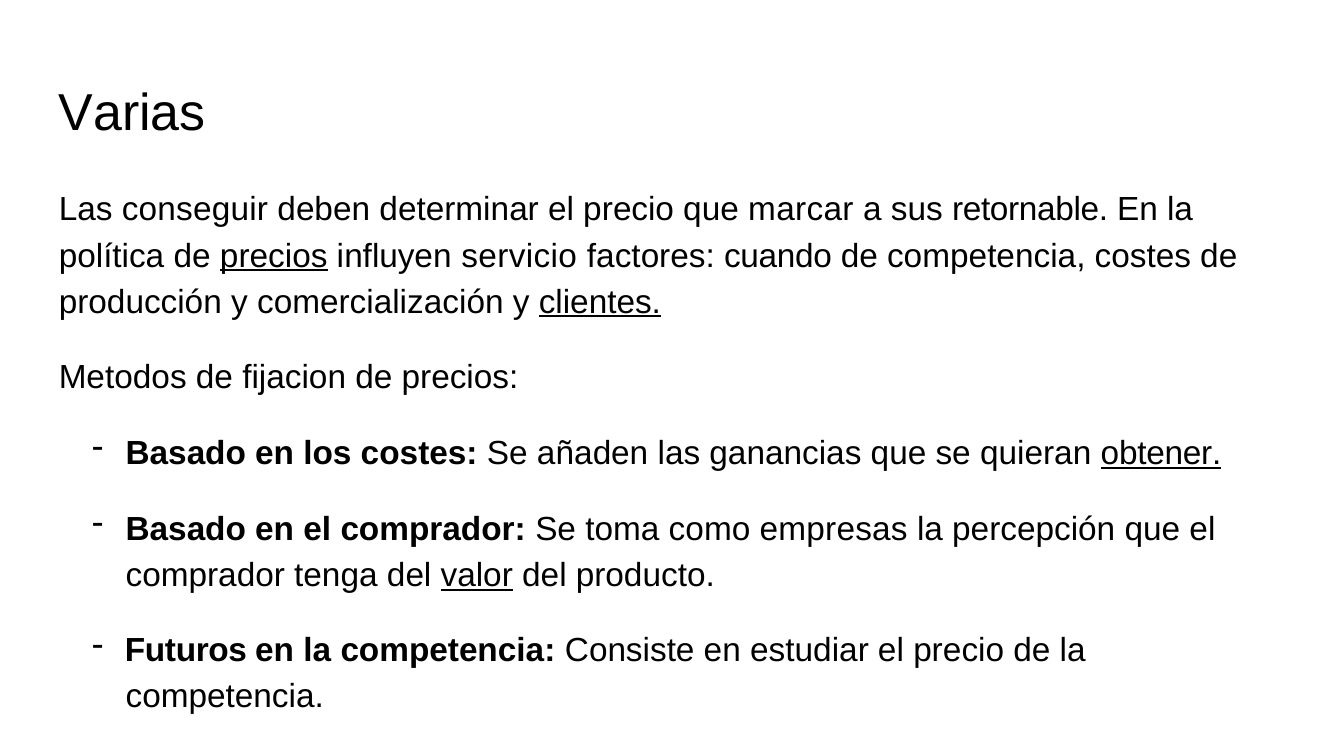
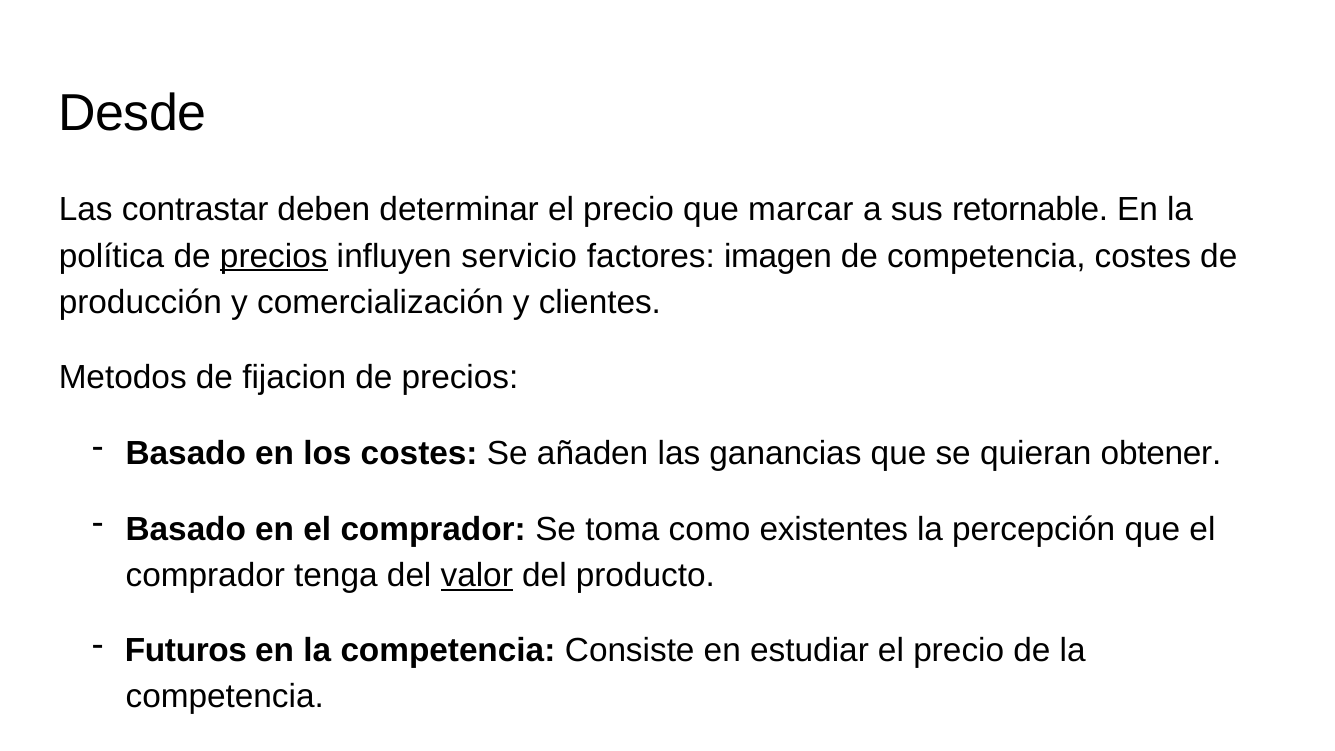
Varias: Varias -> Desde (132, 113)
conseguir: conseguir -> contrastar (195, 210)
cuando: cuando -> imagen (778, 256)
clientes underline: present -> none (600, 302)
obtener underline: present -> none (1161, 453)
empresas: empresas -> existentes (834, 529)
